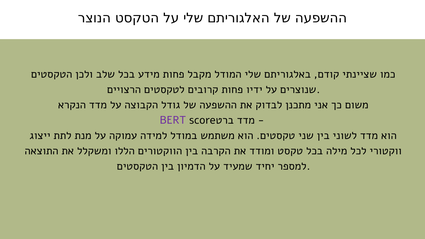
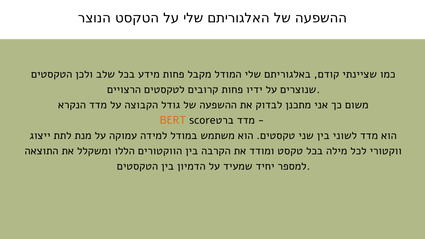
BERT colour: purple -> orange (173, 120)
